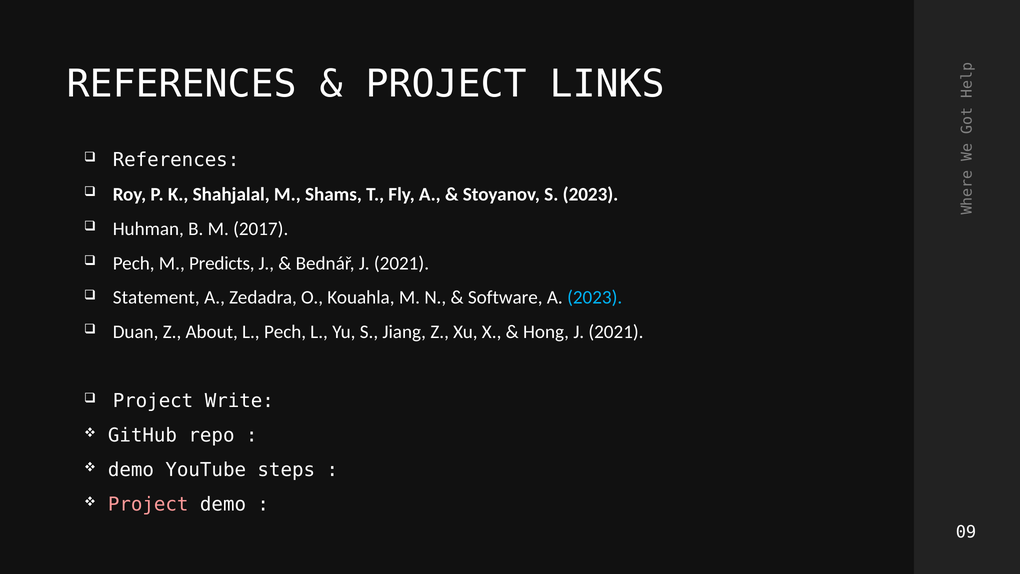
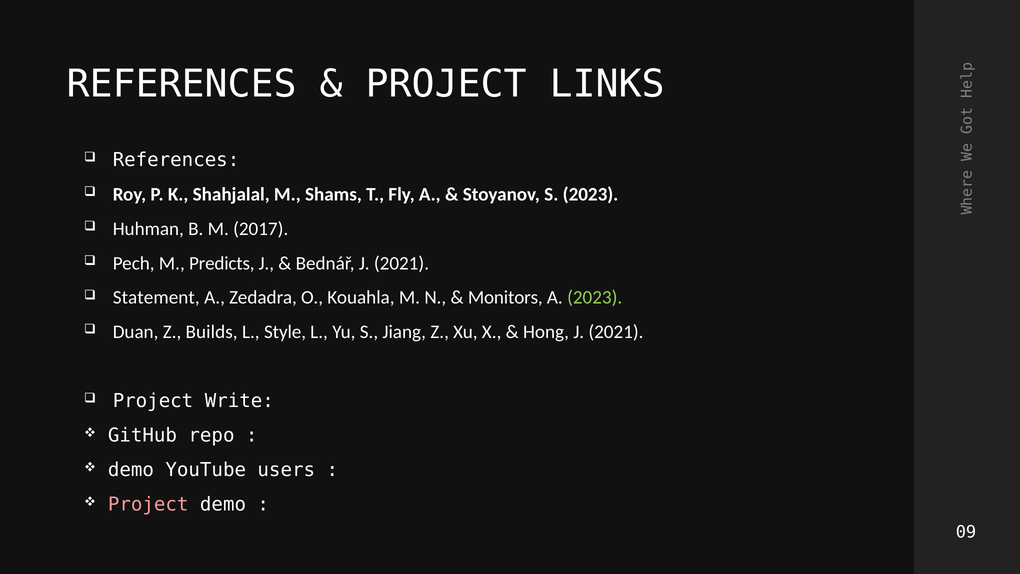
Software: Software -> Monitors (505, 298)
2023 colour: light blue -> light green (595, 298)
About: About -> Builds (212, 332)
L Pech: Pech -> Style (285, 332)
steps: steps -> users (286, 470)
